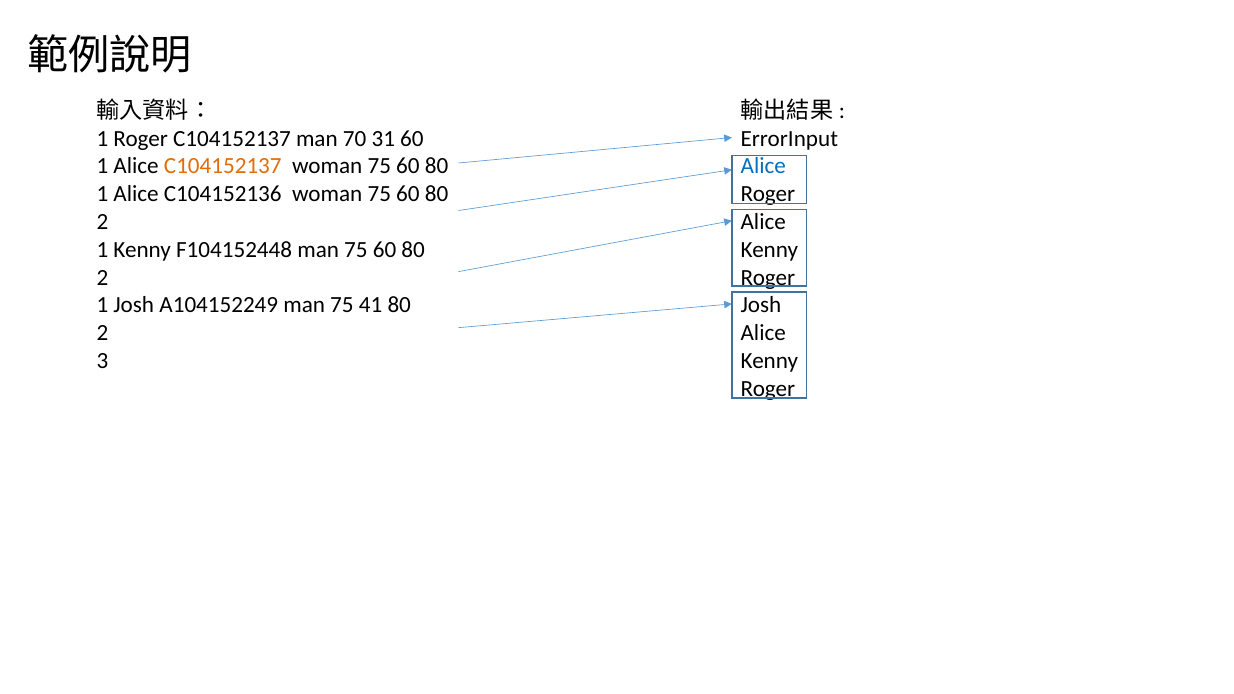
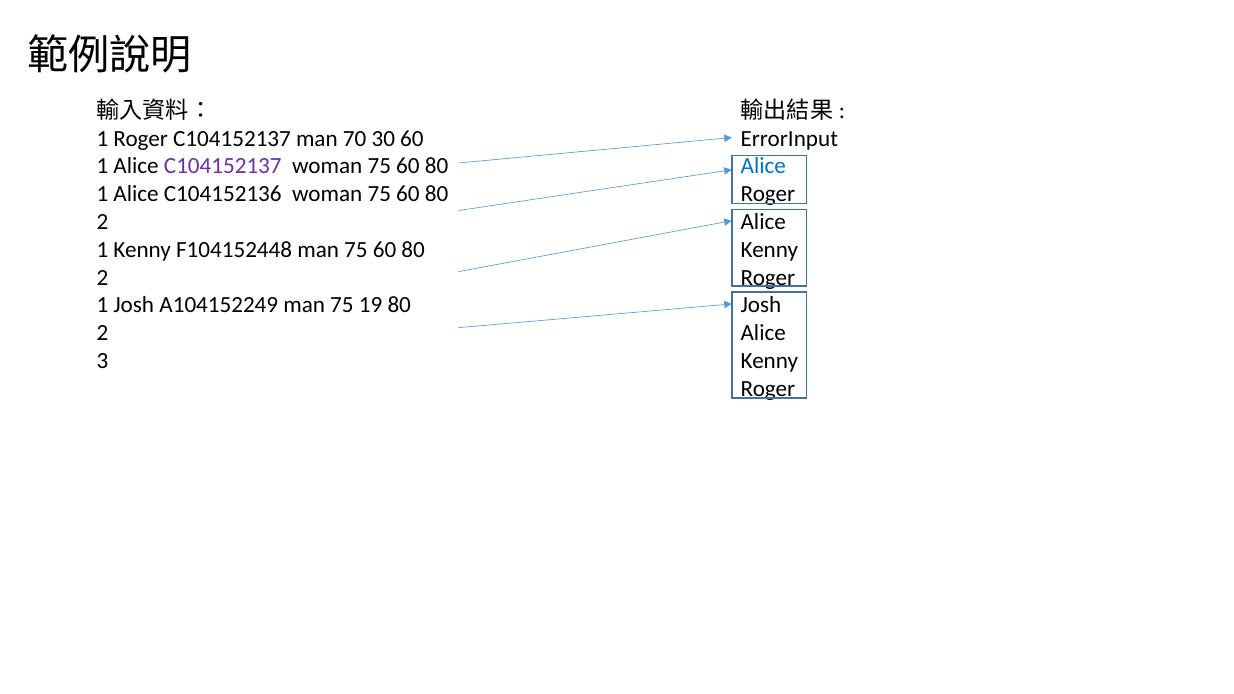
31: 31 -> 30 (383, 139)
C104152137 colour: orange -> purple (223, 166)
41: 41 -> 19 (371, 305)
